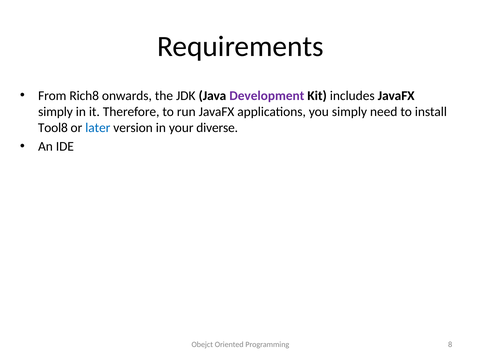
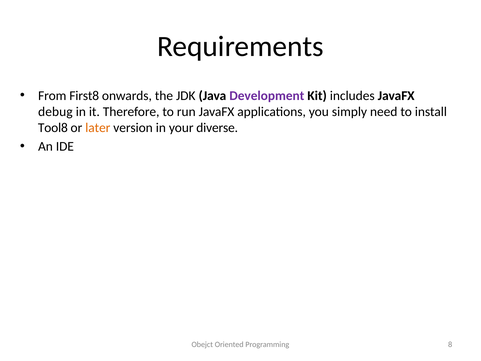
Rich8: Rich8 -> First8 (84, 96)
simply: simply -> debug (55, 112)
later colour: blue -> orange (98, 128)
